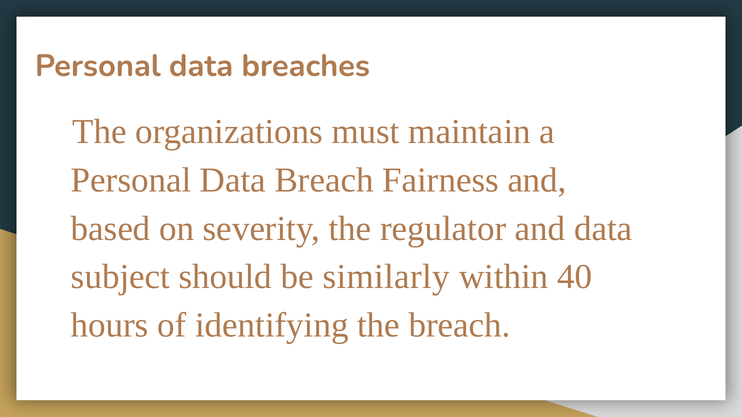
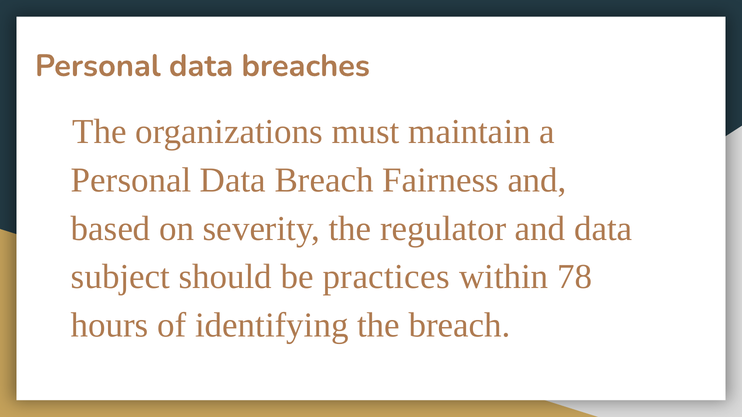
similarly: similarly -> practices (386, 277)
40: 40 -> 78 (575, 277)
